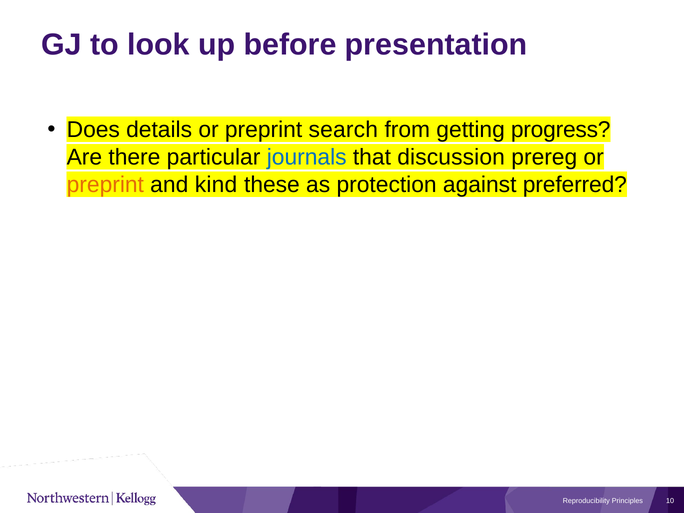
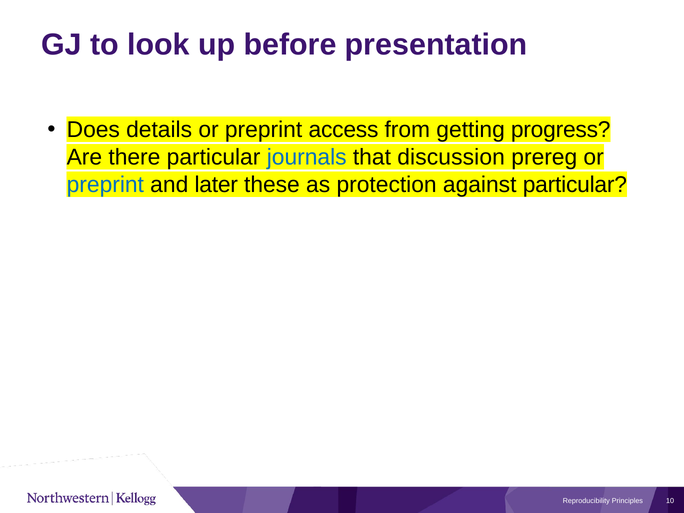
search: search -> access (343, 130)
preprint colour: orange -> blue (105, 185)
kind: kind -> later (216, 185)
against preferred: preferred -> particular (575, 185)
